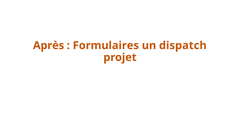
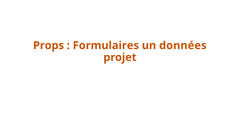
Après: Après -> Props (49, 45)
dispatch: dispatch -> données (183, 45)
